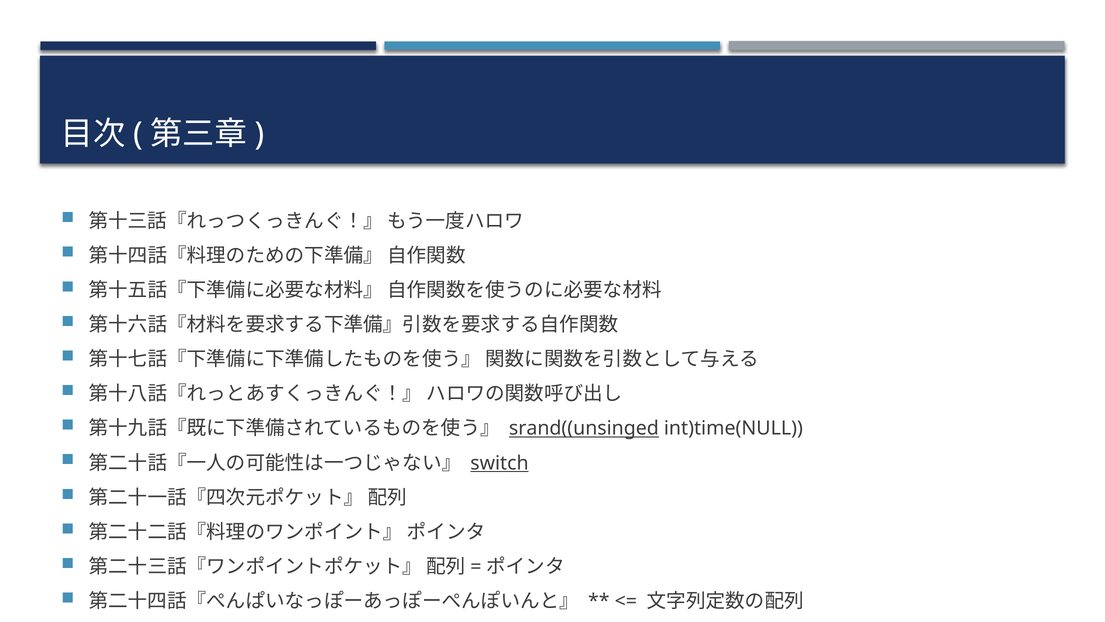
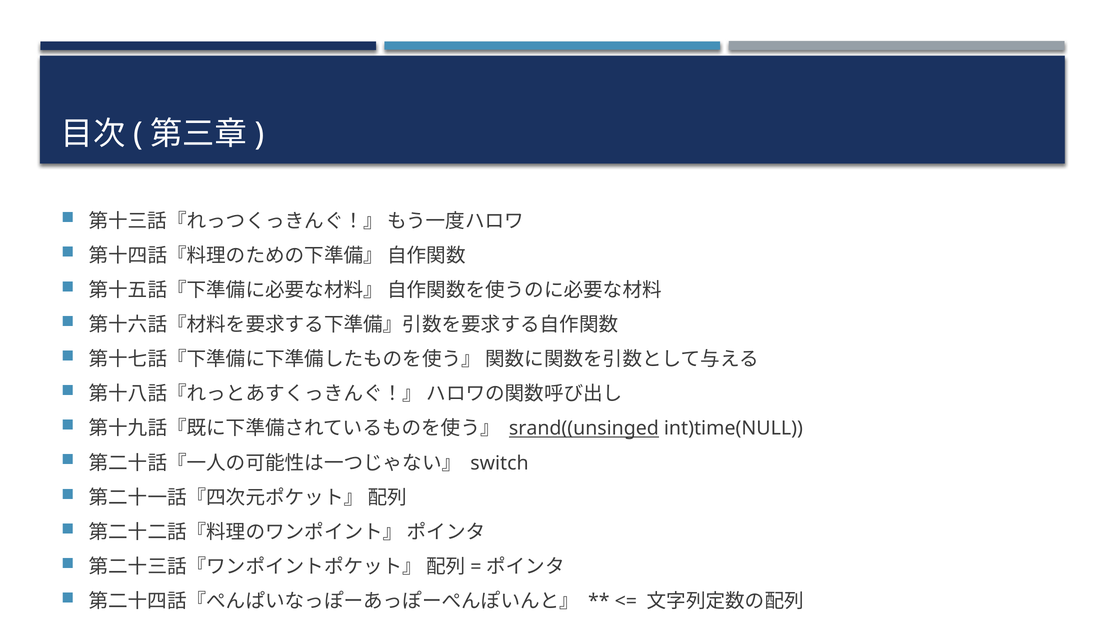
switch underline: present -> none (499, 463)
